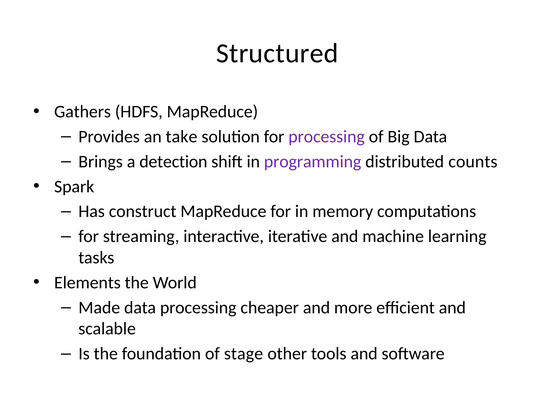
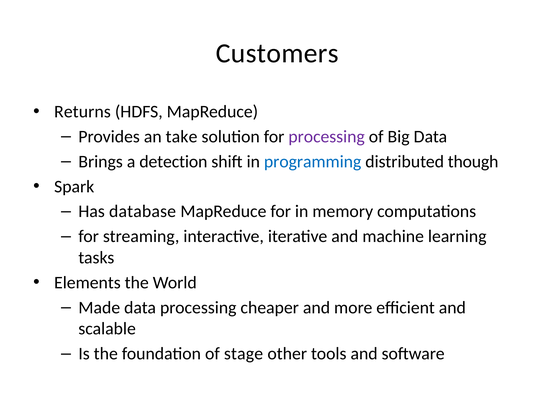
Structured: Structured -> Customers (277, 53)
Gathers: Gathers -> Returns (82, 112)
programming colour: purple -> blue (313, 162)
counts: counts -> though (473, 162)
construct: construct -> database (143, 212)
